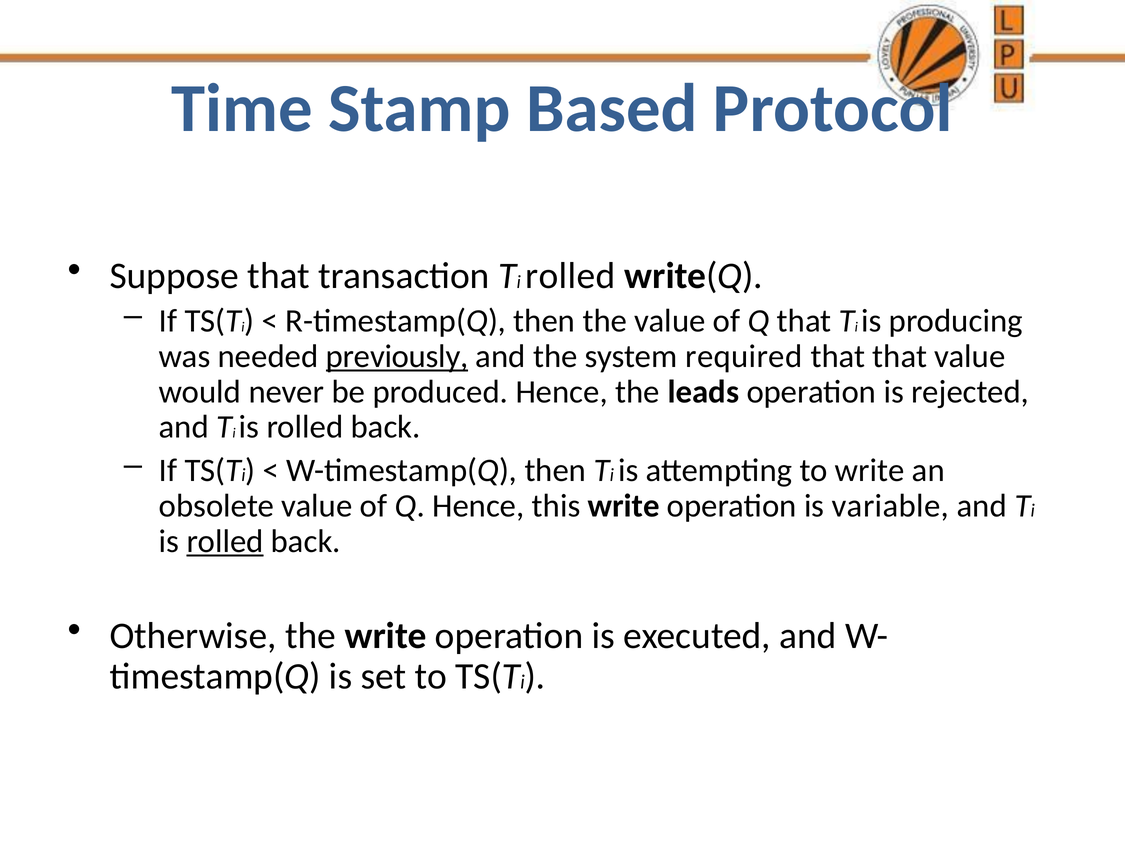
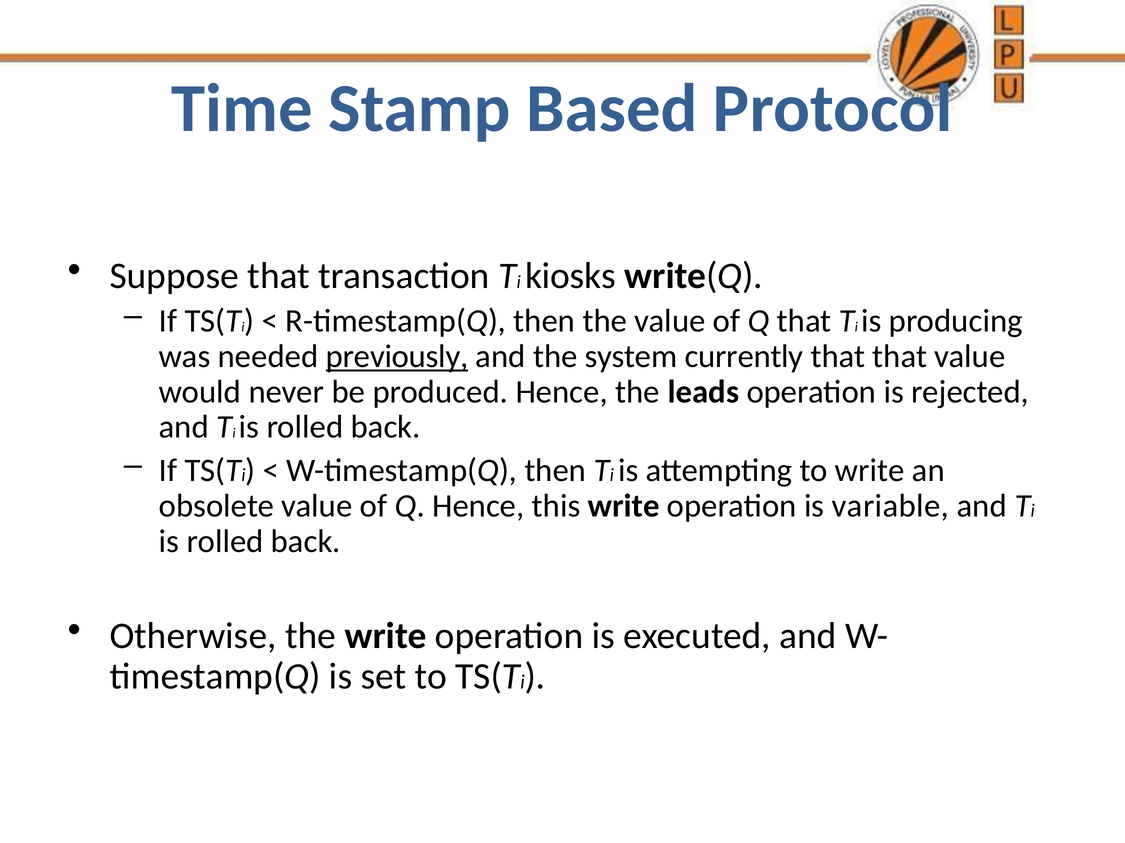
rolled: rolled -> kiosks (571, 276)
required: required -> currently (744, 357)
rolled underline: present -> none (225, 542)
